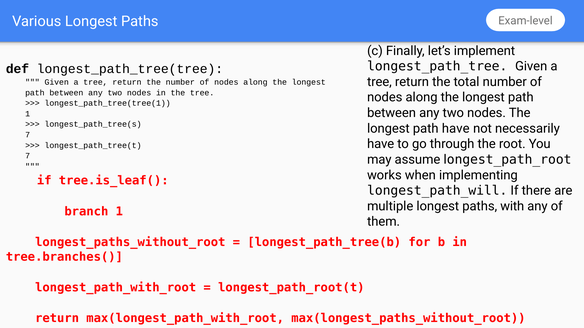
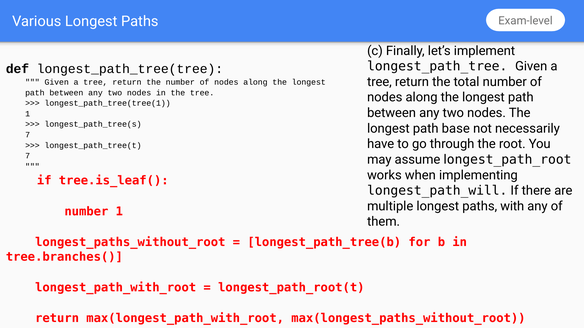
path have: have -> base (456, 129)
branch: branch -> number (86, 212)
